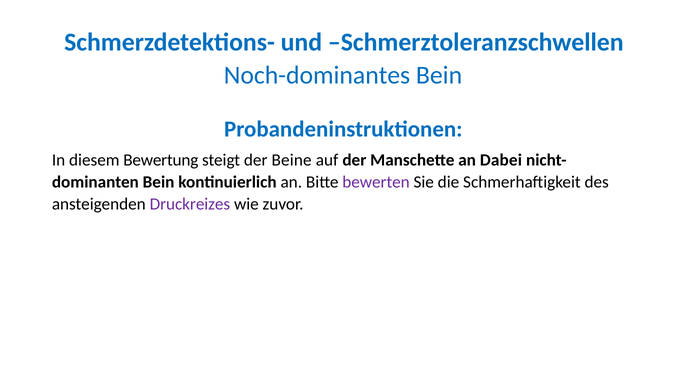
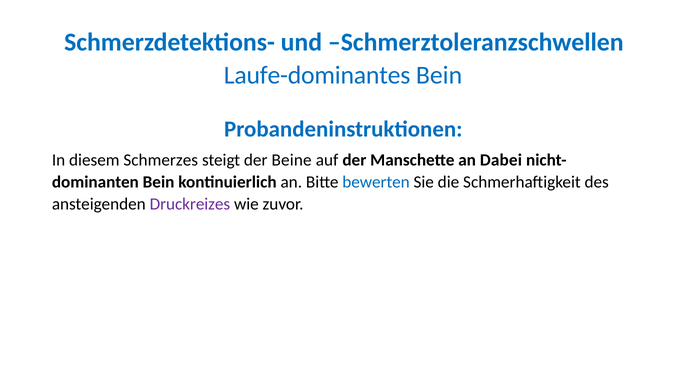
Noch-dominantes: Noch-dominantes -> Laufe-dominantes (317, 76)
Bewertung: Bewertung -> Schmerzes (161, 160)
bewerten colour: purple -> blue (376, 182)
